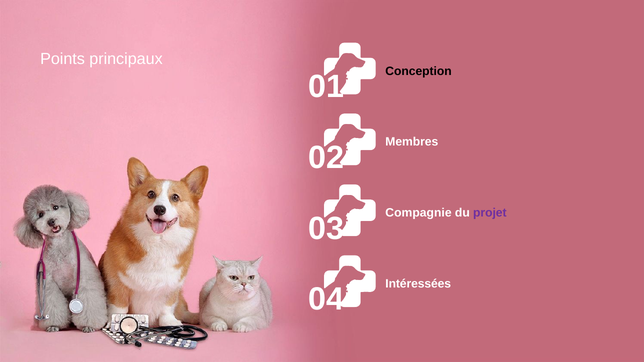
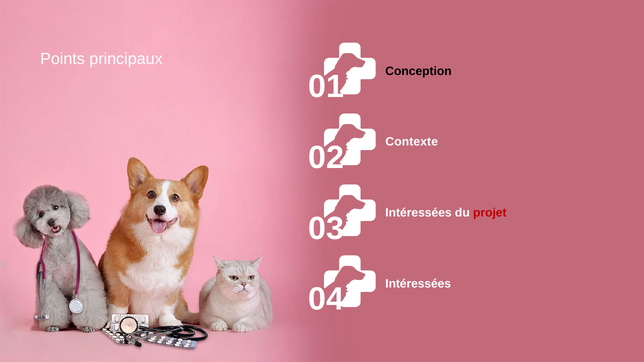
Membres: Membres -> Contexte (412, 142)
Compagnie: Compagnie -> Intéressées (419, 213)
projet colour: purple -> red (490, 213)
